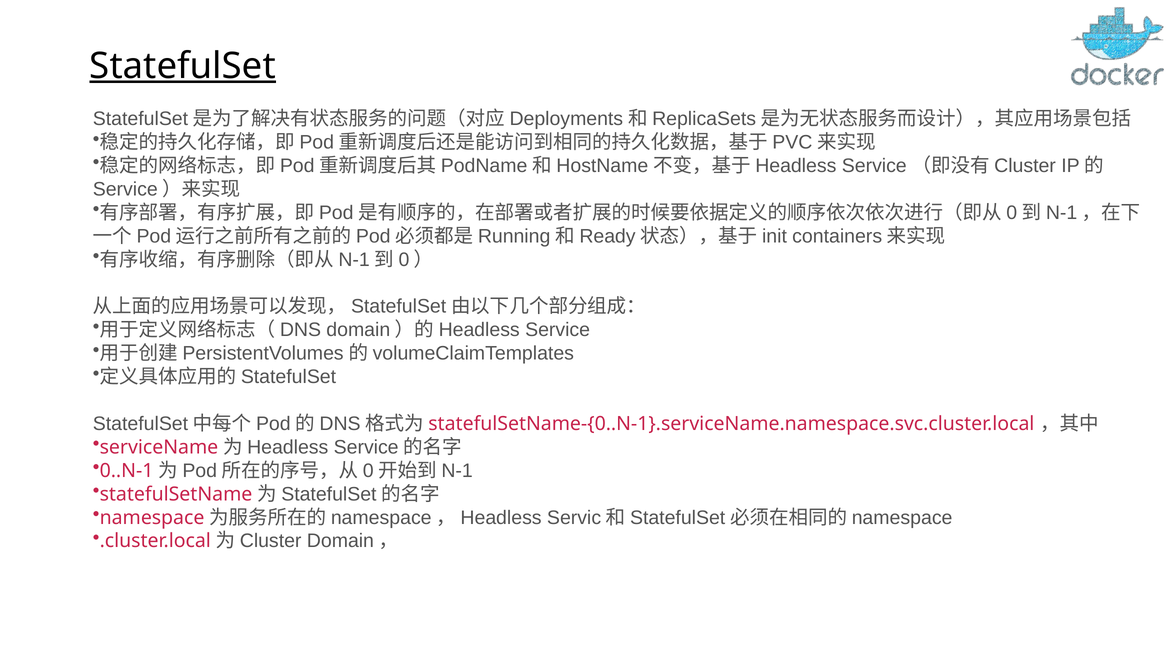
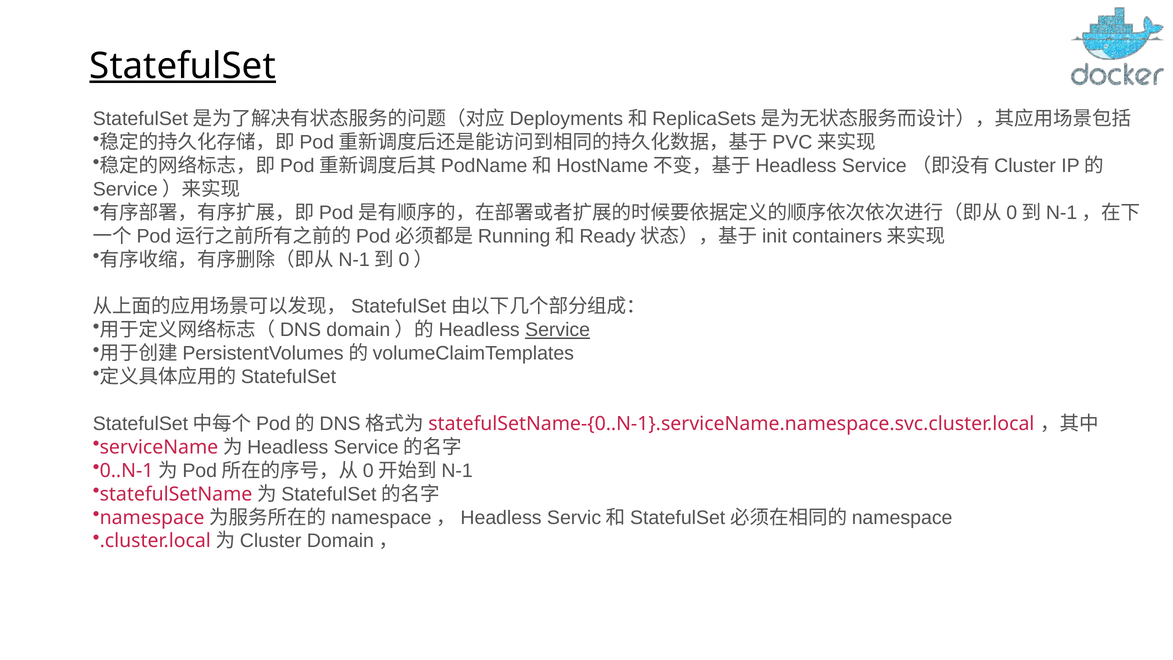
Service underline: none -> present (558, 330)
